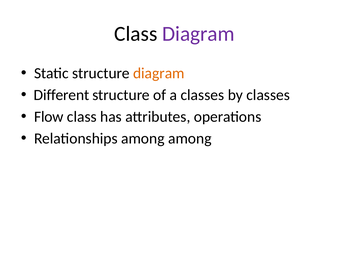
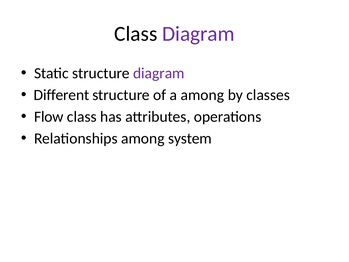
diagram colour: orange -> purple (159, 73)
a classes: classes -> among (202, 95)
among among: among -> system (190, 138)
